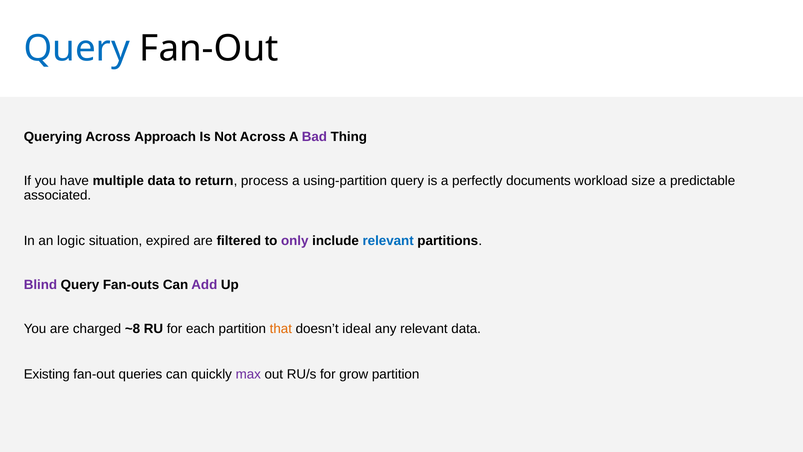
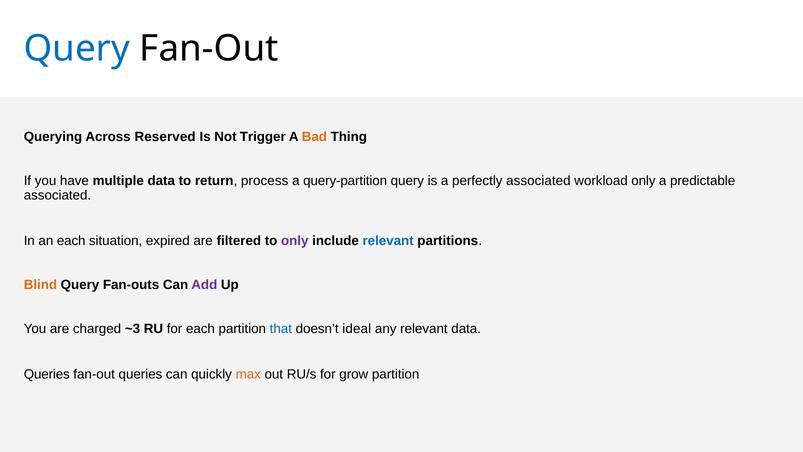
Approach: Approach -> Reserved (165, 137)
Not Across: Across -> Trigger (263, 137)
Bad colour: purple -> orange (314, 137)
using-partition: using-partition -> query-partition (345, 181)
perfectly documents: documents -> associated (538, 181)
workload size: size -> only (643, 181)
an logic: logic -> each (71, 241)
Blind colour: purple -> orange (40, 285)
~8: ~8 -> ~3 (133, 328)
that colour: orange -> blue (281, 328)
Existing: Existing -> Queries (47, 374)
max colour: purple -> orange (248, 374)
